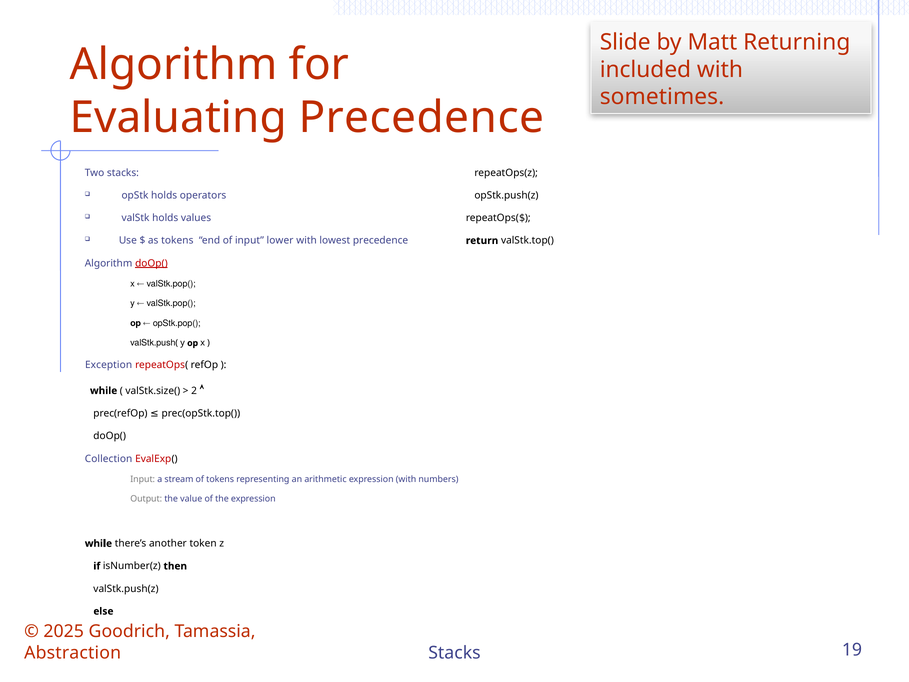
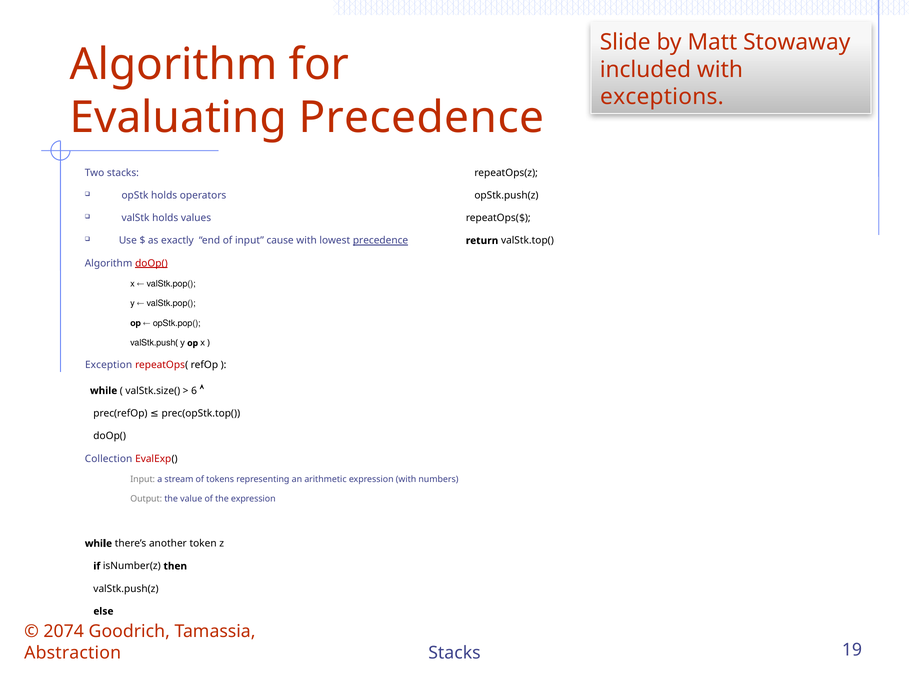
Returning: Returning -> Stowaway (797, 42)
sometimes: sometimes -> exceptions (662, 97)
as tokens: tokens -> exactly (177, 241)
lower: lower -> cause (280, 241)
precedence underline: none -> present (381, 241)
2: 2 -> 6 (194, 391)
2025: 2025 -> 2074 (64, 631)
